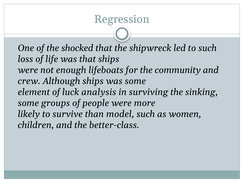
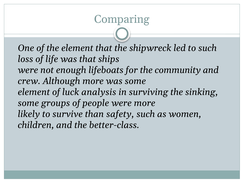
Regression: Regression -> Comparing (122, 19)
the shocked: shocked -> element (77, 48)
Although ships: ships -> more (93, 81)
model: model -> safety (120, 114)
